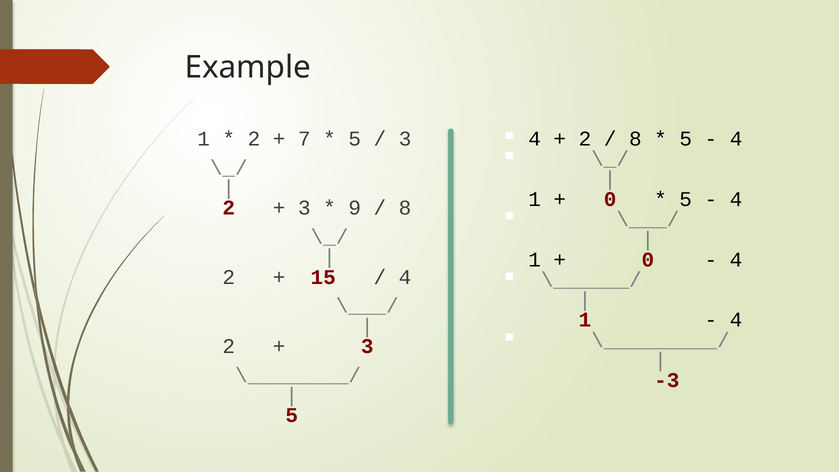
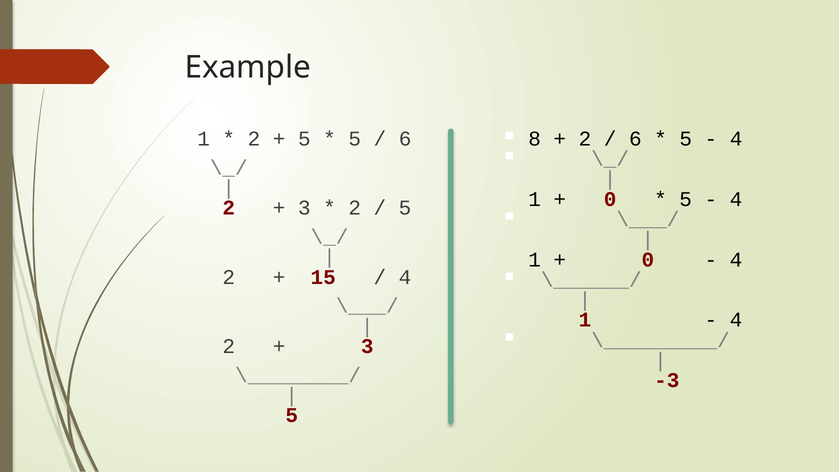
7: 7 -> 5 (304, 139)
3: 3 -> 6 (405, 139)
4: 4 -> 8 (535, 139)
8: 8 -> 6 (635, 139)
9: 9 -> 2 (355, 208)
8: 8 -> 5 (405, 208)
